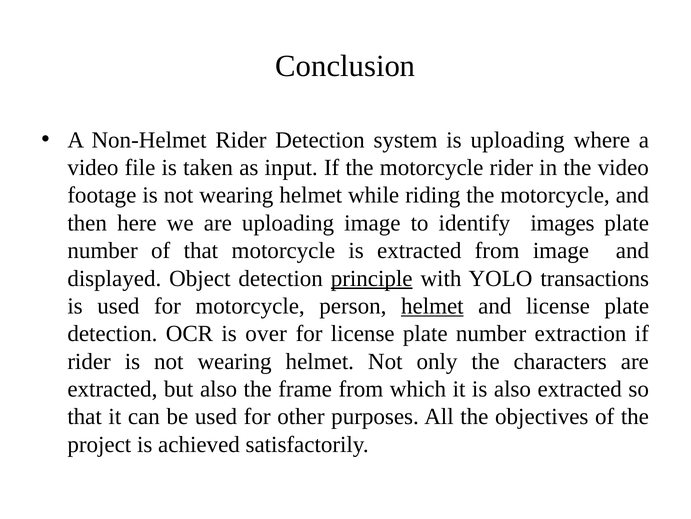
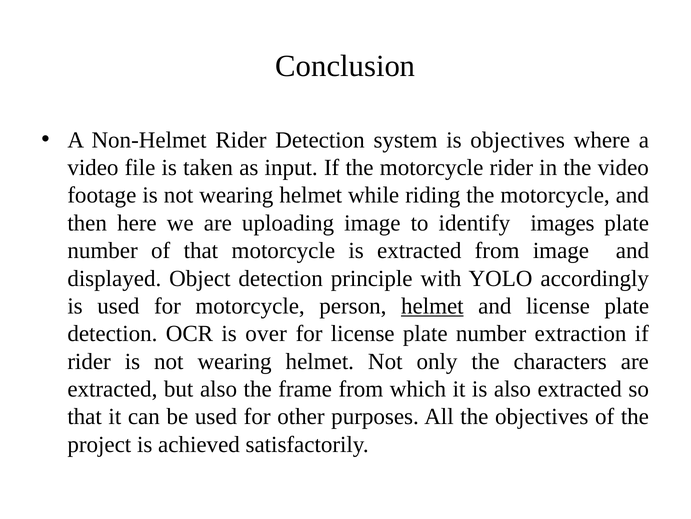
is uploading: uploading -> objectives (518, 140)
principle underline: present -> none (372, 278)
transactions: transactions -> accordingly (595, 278)
